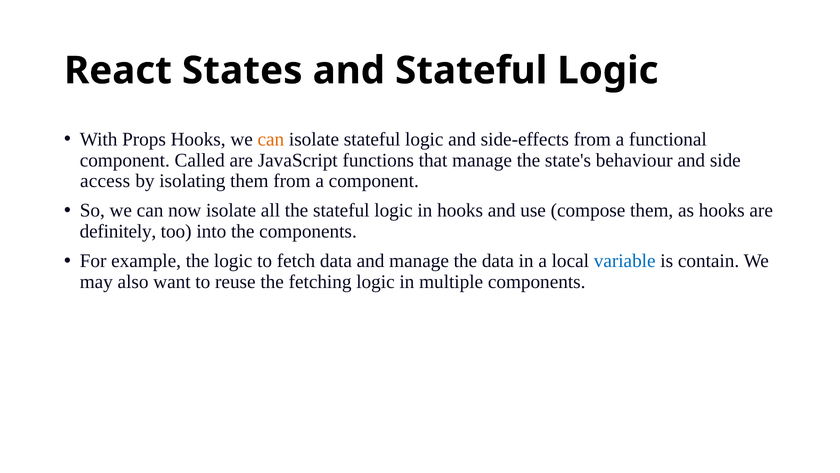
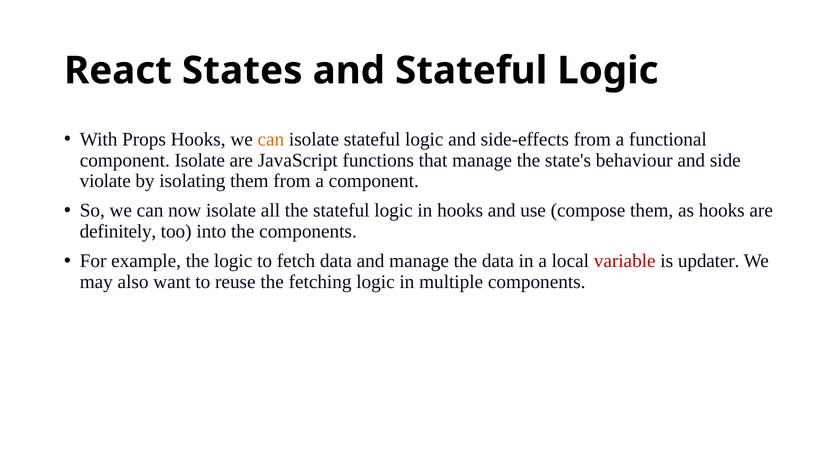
component Called: Called -> Isolate (200, 160)
access: access -> violate (105, 181)
variable colour: blue -> red (625, 261)
contain: contain -> updater (709, 261)
